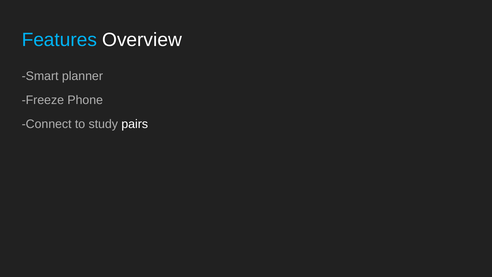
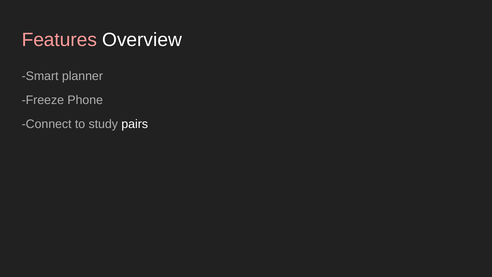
Features colour: light blue -> pink (59, 40)
